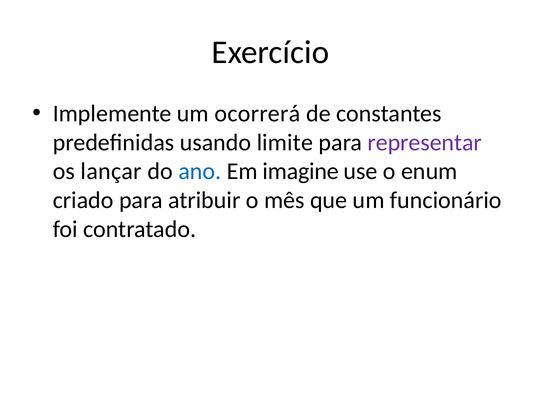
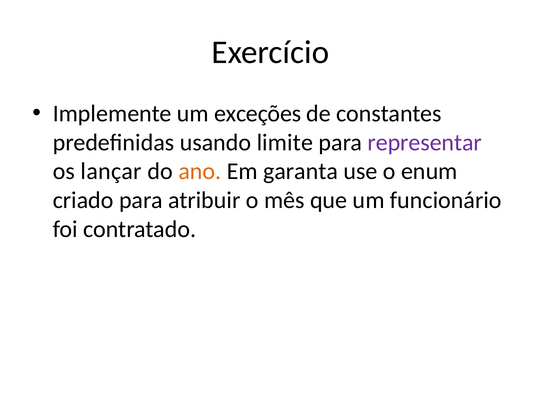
ocorrerá: ocorrerá -> exceções (258, 113)
ano colour: blue -> orange (200, 171)
imagine: imagine -> garanta (301, 171)
